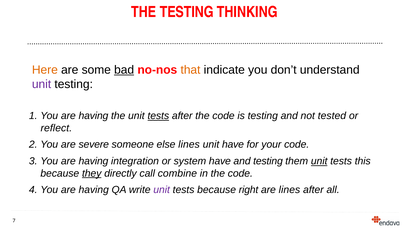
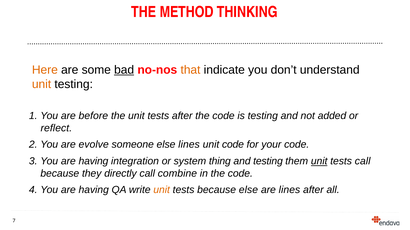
THE TESTING: TESTING -> METHOD (187, 12)
unit colour: purple -> orange (42, 85)
having: having -> before (93, 116)
tests underline: present -> none (158, 116)
tested: tested -> added (332, 116)
severe: severe -> evolve (94, 145)
unit have: have -> code (233, 145)
system have: have -> thing (220, 162)
tests this: this -> call (363, 162)
they underline: present -> none (92, 174)
unit colour: purple -> orange (162, 190)
because right: right -> else (248, 190)
